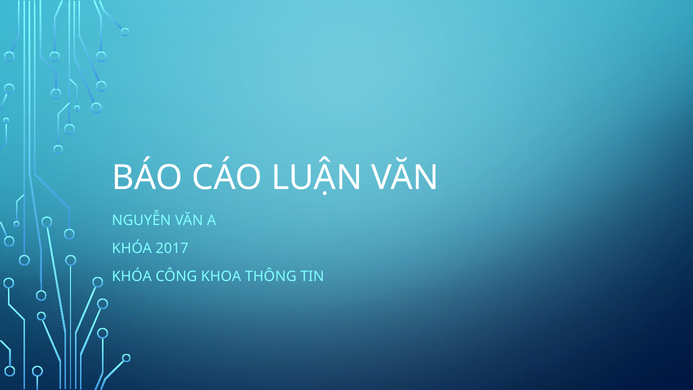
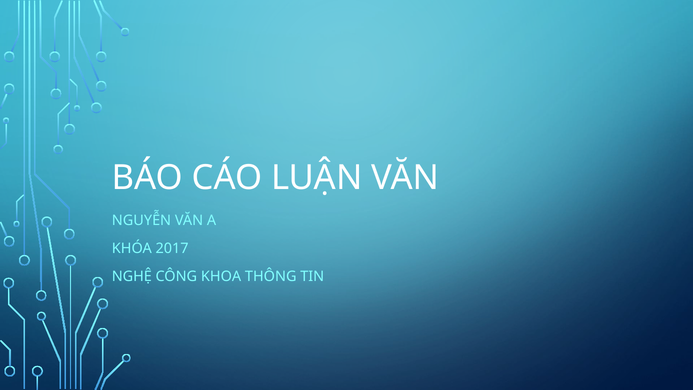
KHÓA: KHÓA -> NGHỆ (132, 277)
